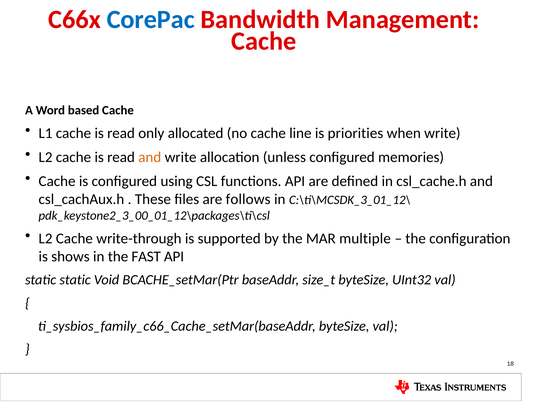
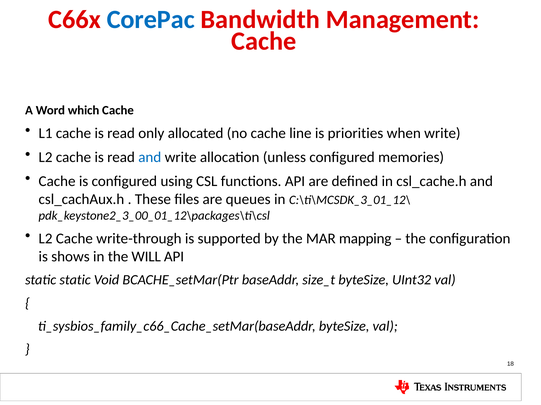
based: based -> which (84, 110)
and colour: orange -> blue (150, 157)
follows: follows -> queues (248, 199)
multiple: multiple -> mapping (365, 239)
FAST: FAST -> WILL (146, 257)
